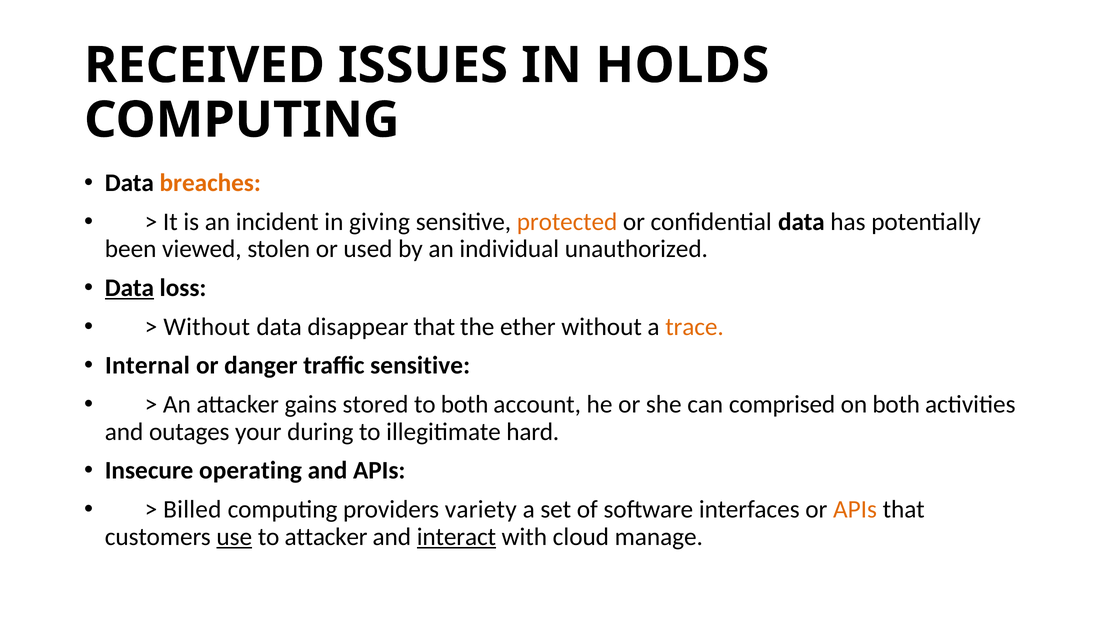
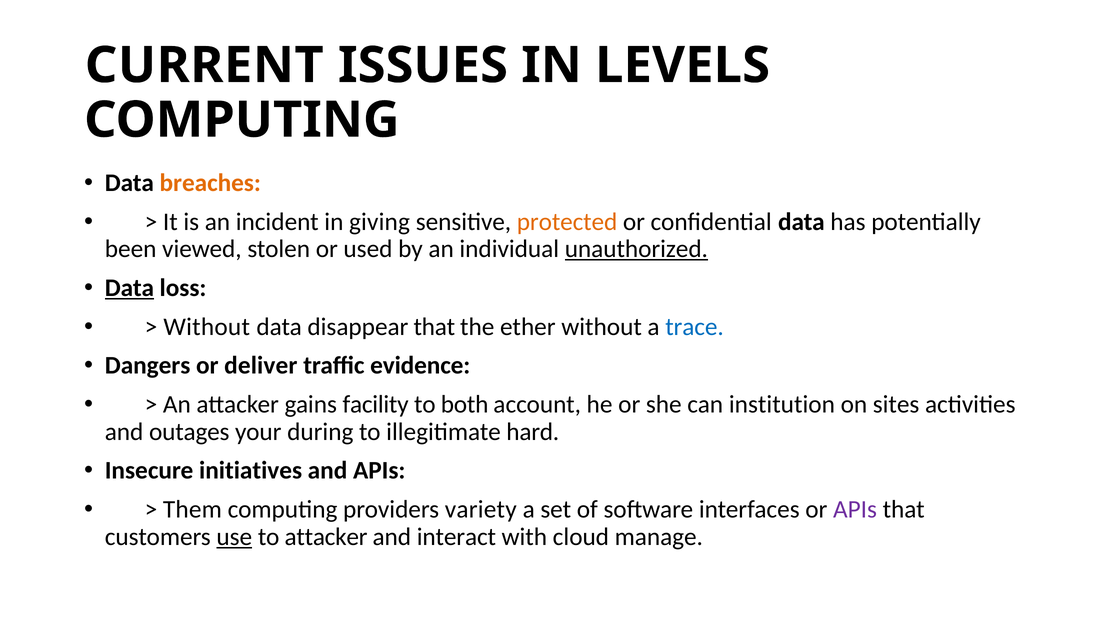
RECEIVED: RECEIVED -> CURRENT (204, 65)
HOLDS: HOLDS -> LEVELS (683, 65)
unauthorized underline: none -> present (636, 249)
trace colour: orange -> blue (695, 327)
Internal: Internal -> Dangers (148, 366)
danger: danger -> deliver (261, 366)
traffic sensitive: sensitive -> evidence (420, 366)
stored: stored -> facility (376, 404)
comprised: comprised -> institution (782, 404)
on both: both -> sites (896, 404)
operating: operating -> initiatives (251, 471)
Billed: Billed -> Them (192, 509)
APIs colour: orange -> purple (855, 509)
interact underline: present -> none (456, 537)
